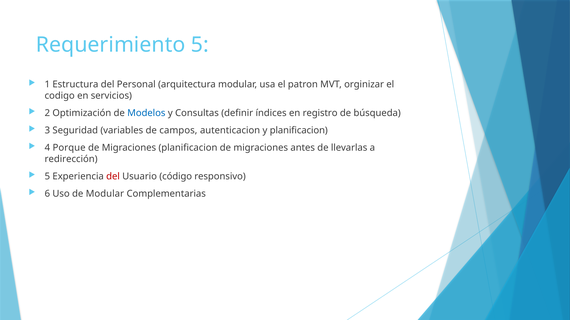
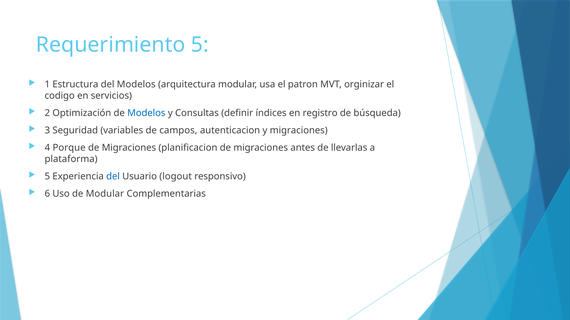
del Personal: Personal -> Modelos (136, 84)
y planificacion: planificacion -> migraciones (299, 131)
redirección: redirección -> plataforma (71, 159)
del colour: red -> blue (113, 177)
código: código -> logout (176, 177)
